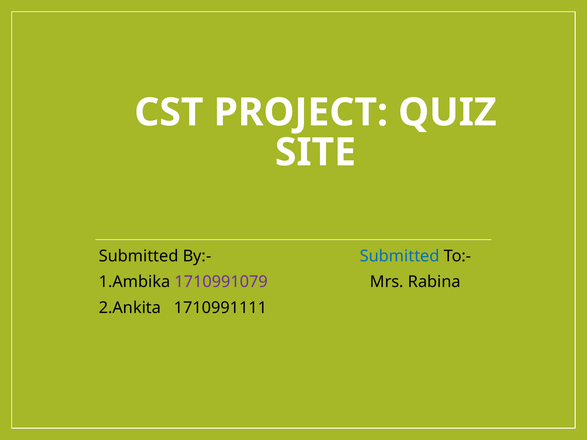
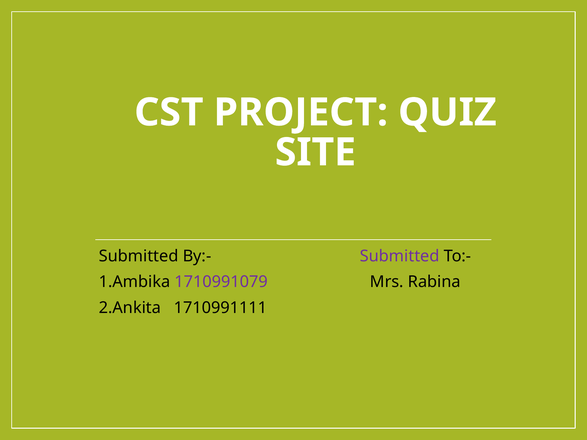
Submitted colour: blue -> purple (400, 256)
